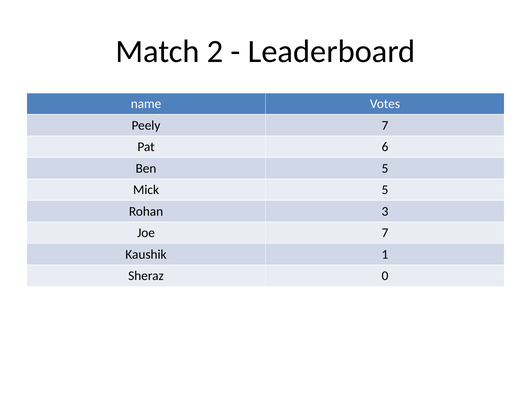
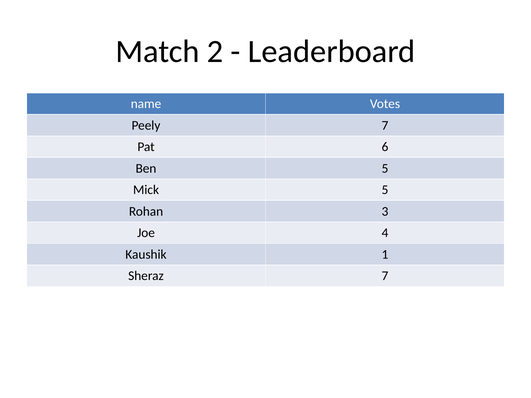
Joe 7: 7 -> 4 (385, 233)
Sheraz 0: 0 -> 7 (385, 276)
